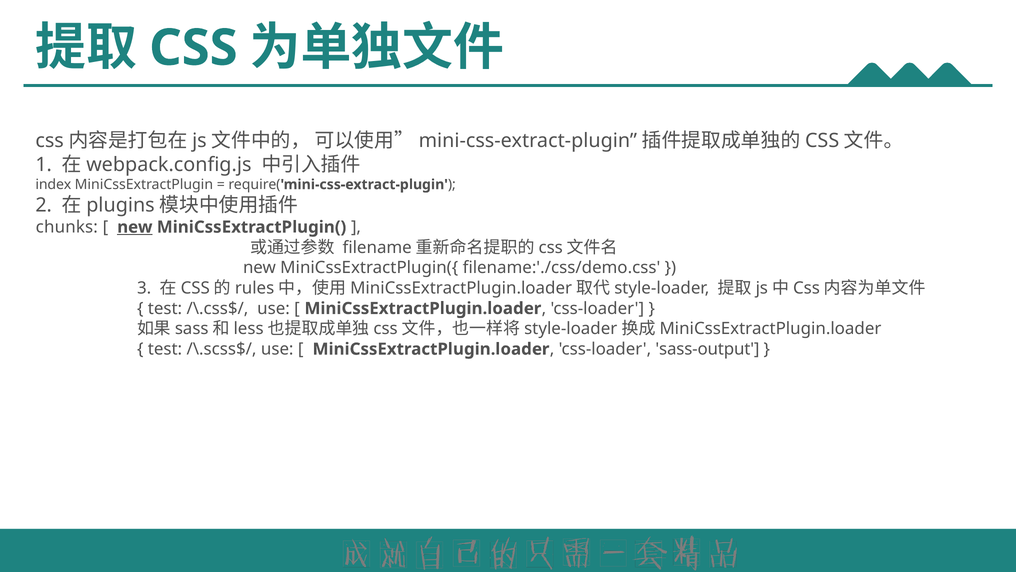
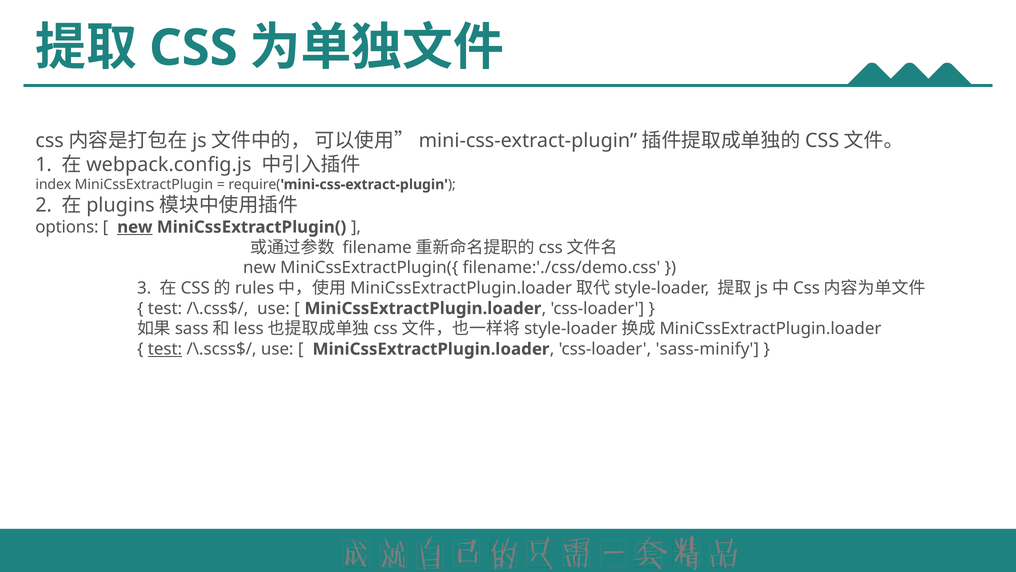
chunks: chunks -> options (67, 227)
test underline: none -> present (165, 349)
sass-output: sass-output -> sass-minify (707, 349)
